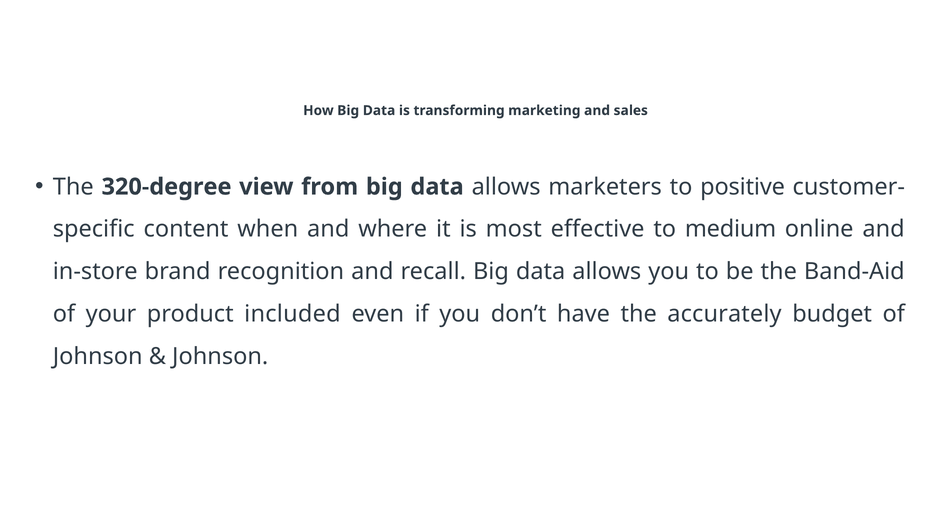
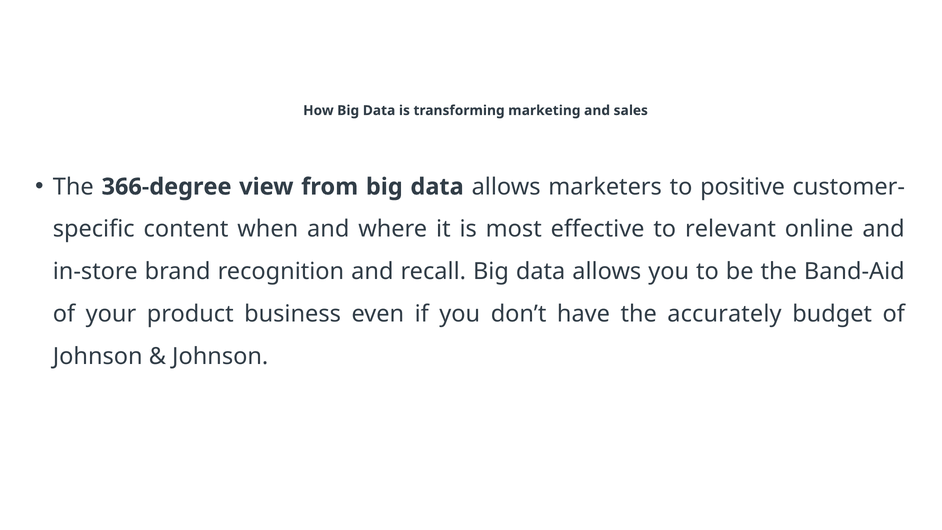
320-degree: 320-degree -> 366-degree (167, 187)
medium: medium -> relevant (730, 229)
included: included -> business (293, 314)
